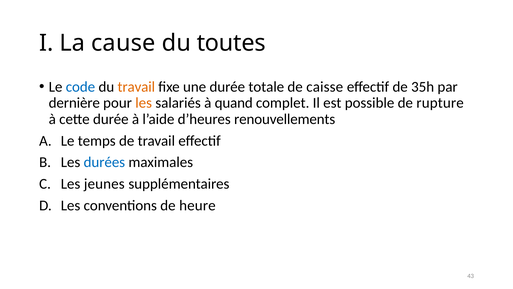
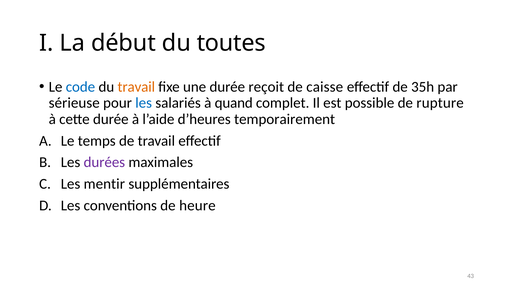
cause: cause -> début (123, 43)
totale: totale -> reçoit (266, 87)
dernière: dernière -> sérieuse (74, 103)
les colour: orange -> blue (144, 103)
renouvellements: renouvellements -> temporairement (285, 119)
durées colour: blue -> purple (104, 162)
jeunes: jeunes -> mentir (104, 184)
